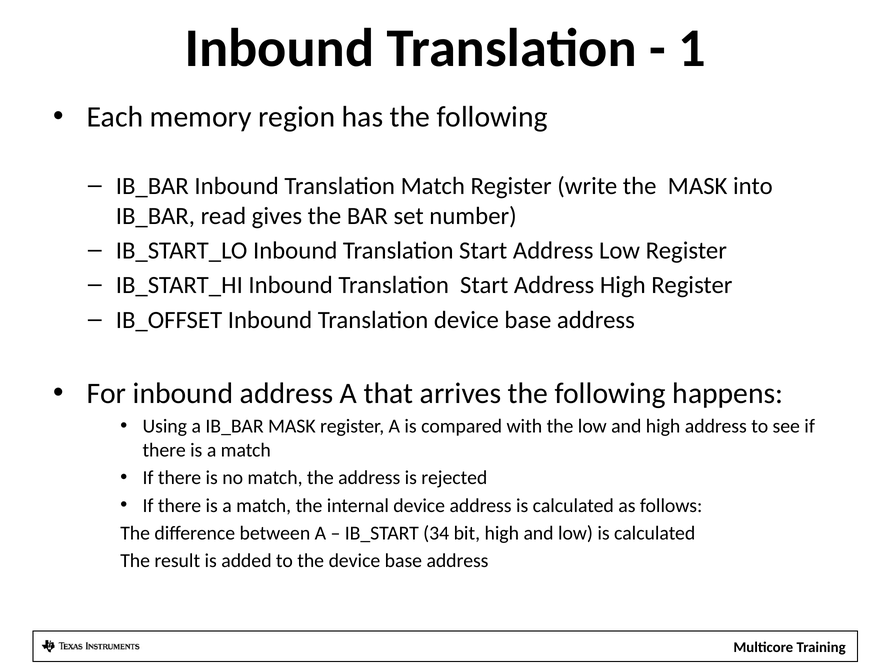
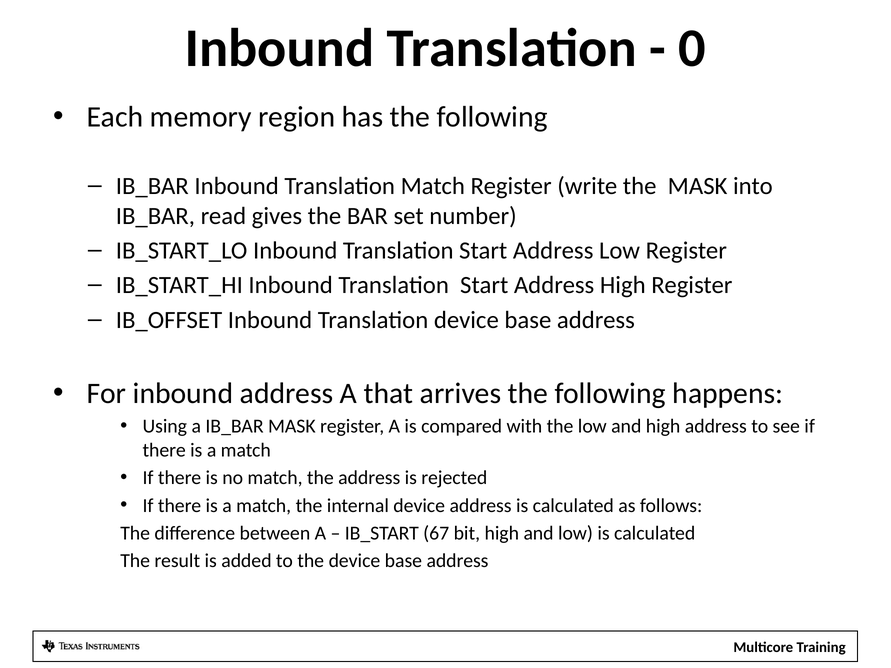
1: 1 -> 0 (692, 48)
34: 34 -> 67 (436, 533)
